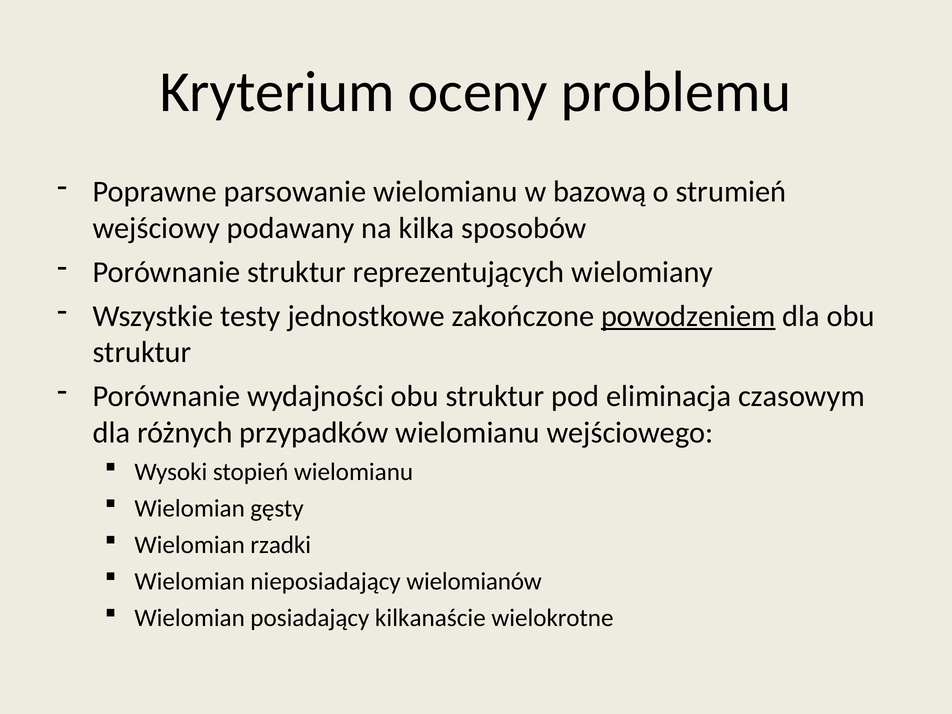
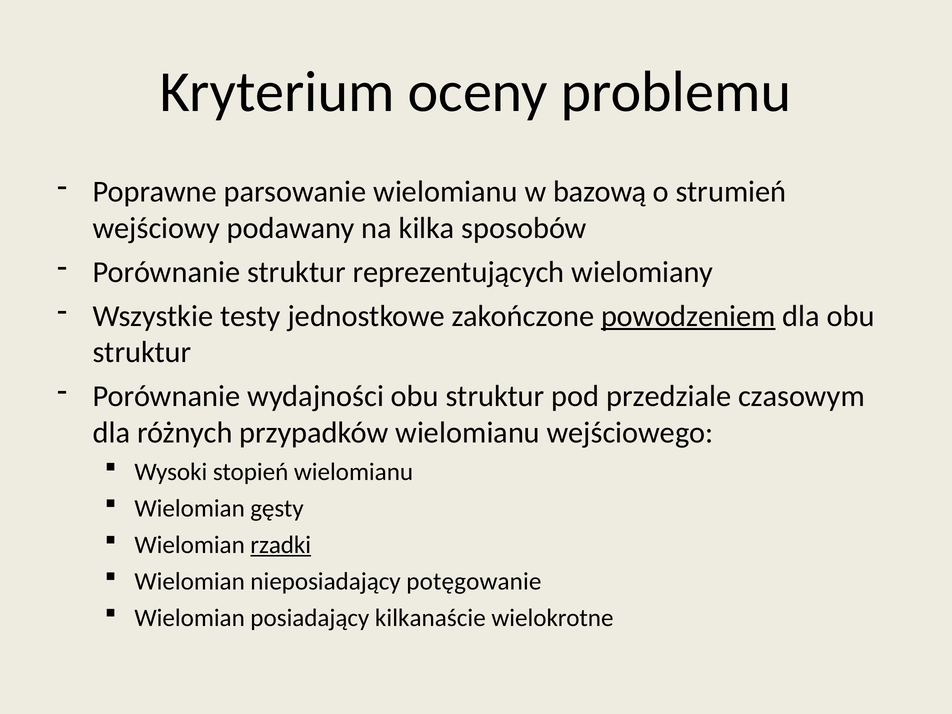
eliminacja: eliminacja -> przedziale (669, 396)
rzadki underline: none -> present (281, 545)
wielomianów: wielomianów -> potęgowanie (474, 581)
